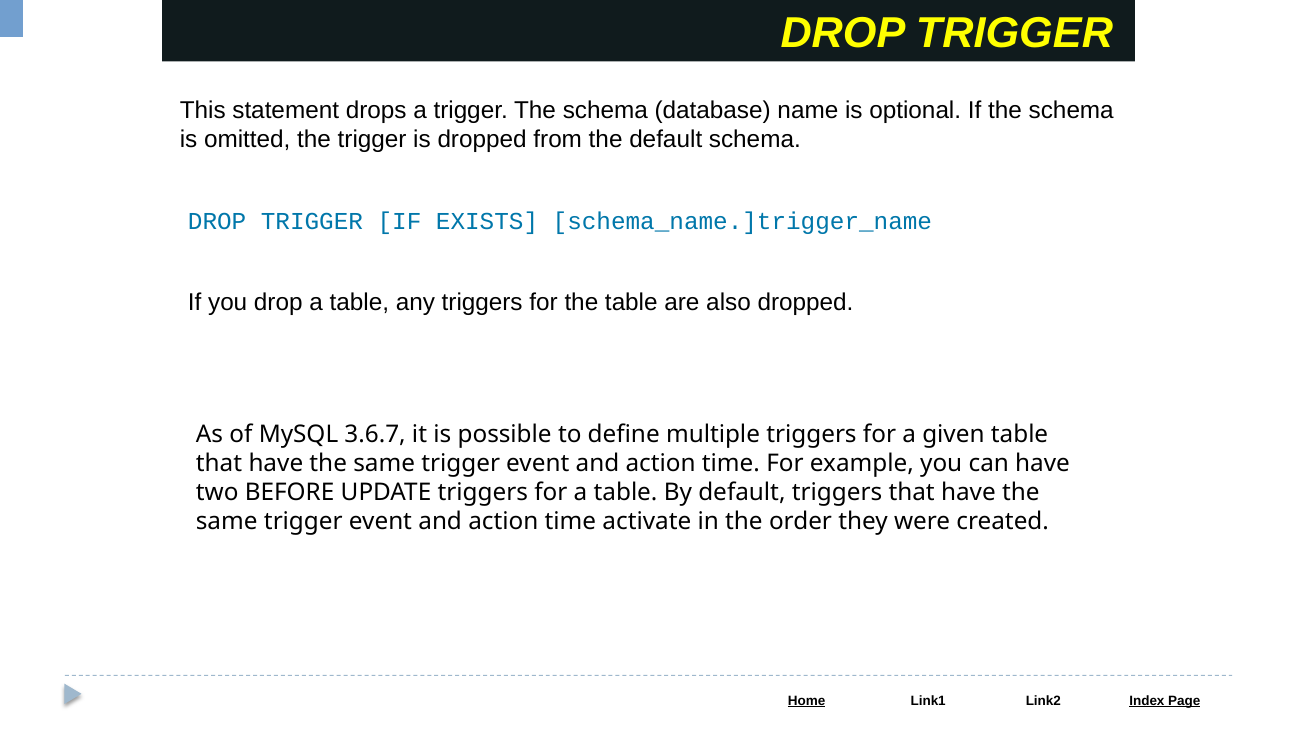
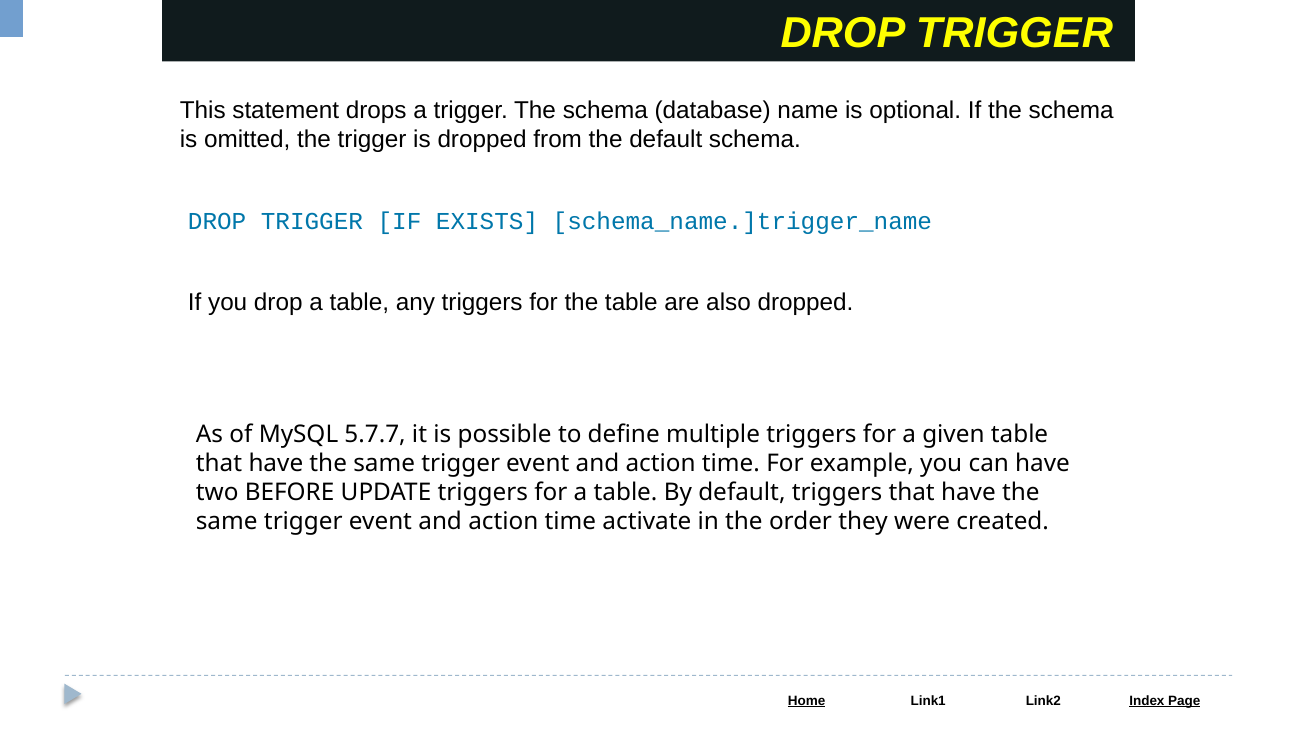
3.6.7: 3.6.7 -> 5.7.7 (375, 434)
